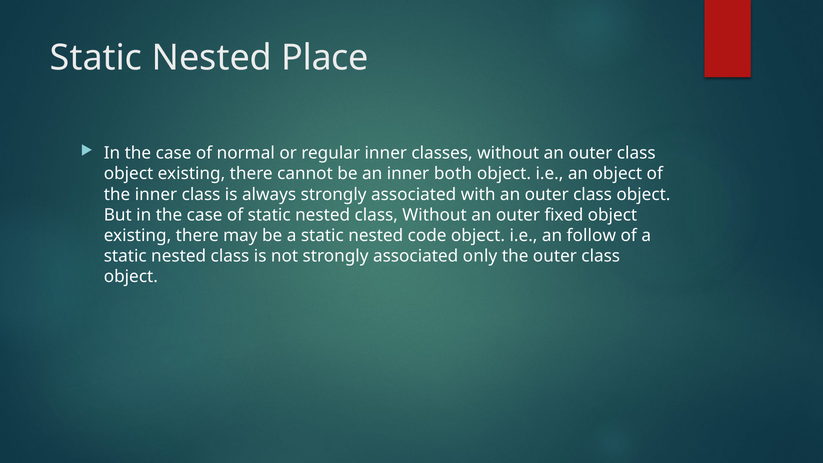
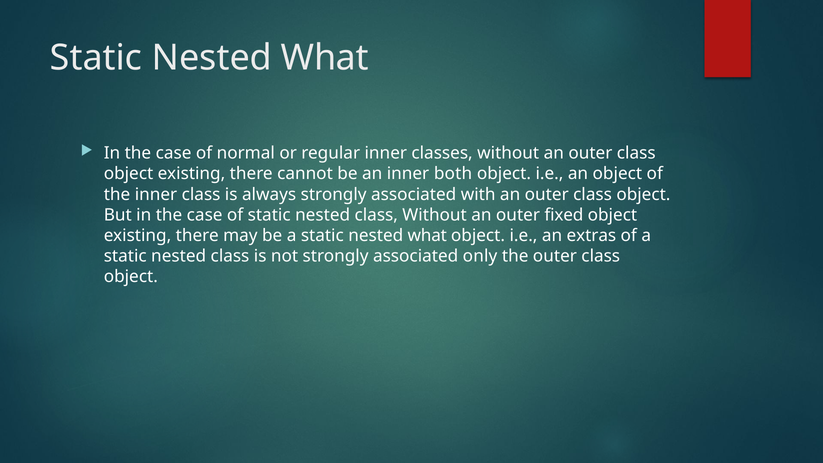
Place: Place -> What (325, 58)
a static nested code: code -> what (427, 236)
follow: follow -> extras (591, 236)
